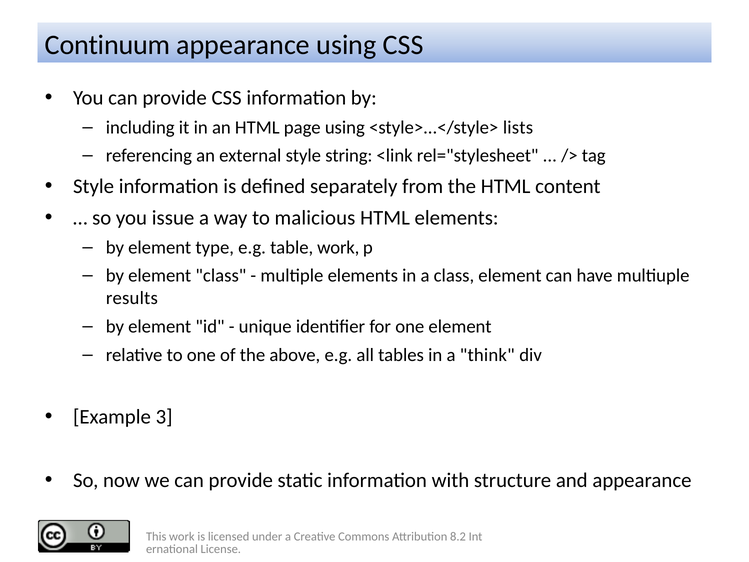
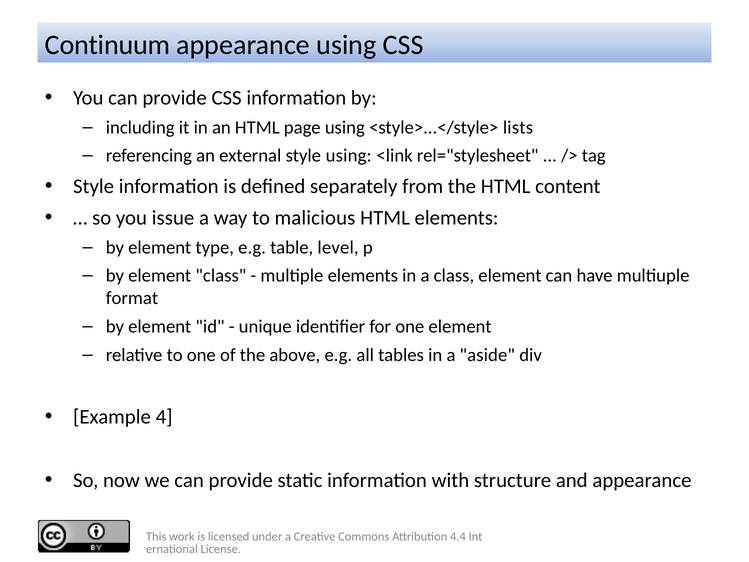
style string: string -> using (349, 156)
table work: work -> level (338, 247)
results: results -> format (132, 298)
think: think -> aside (487, 355)
3: 3 -> 4 (164, 417)
8.2: 8.2 -> 4.4 (458, 536)
